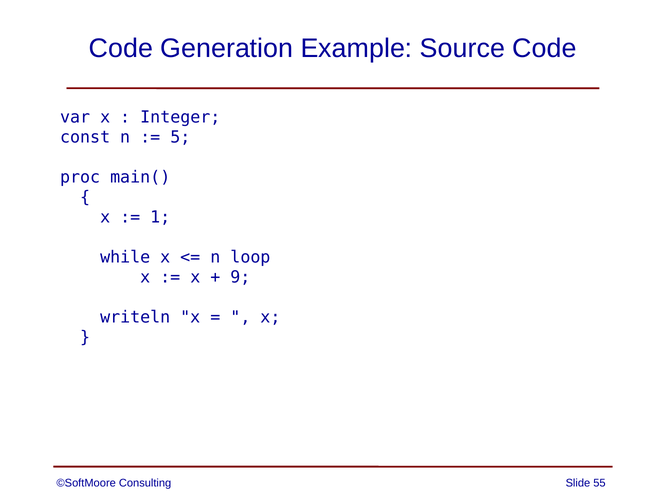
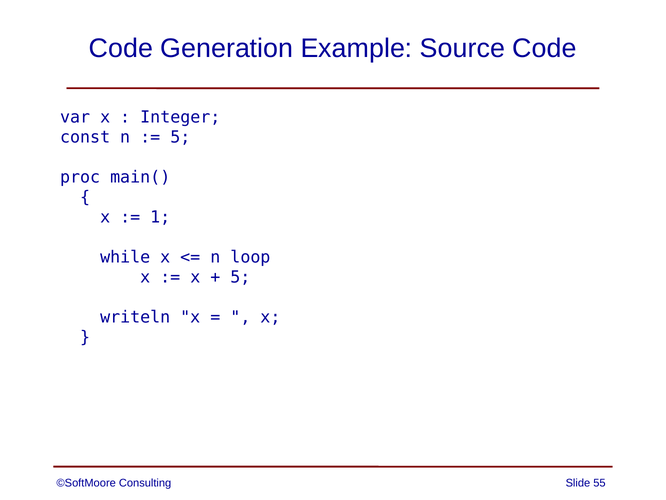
9: 9 -> 5 (240, 277)
